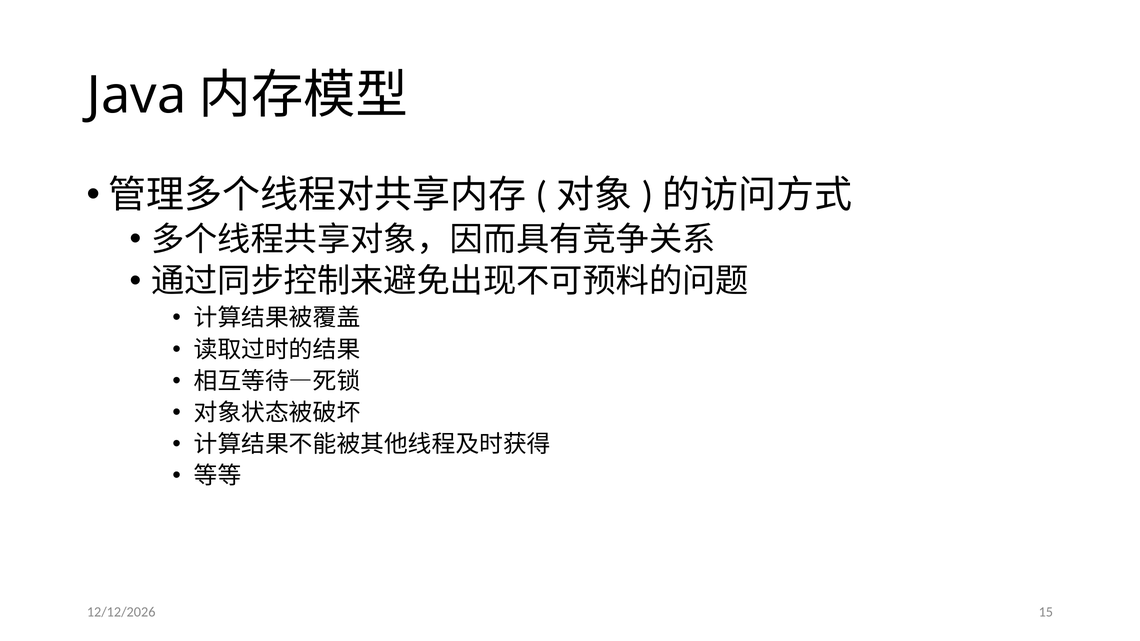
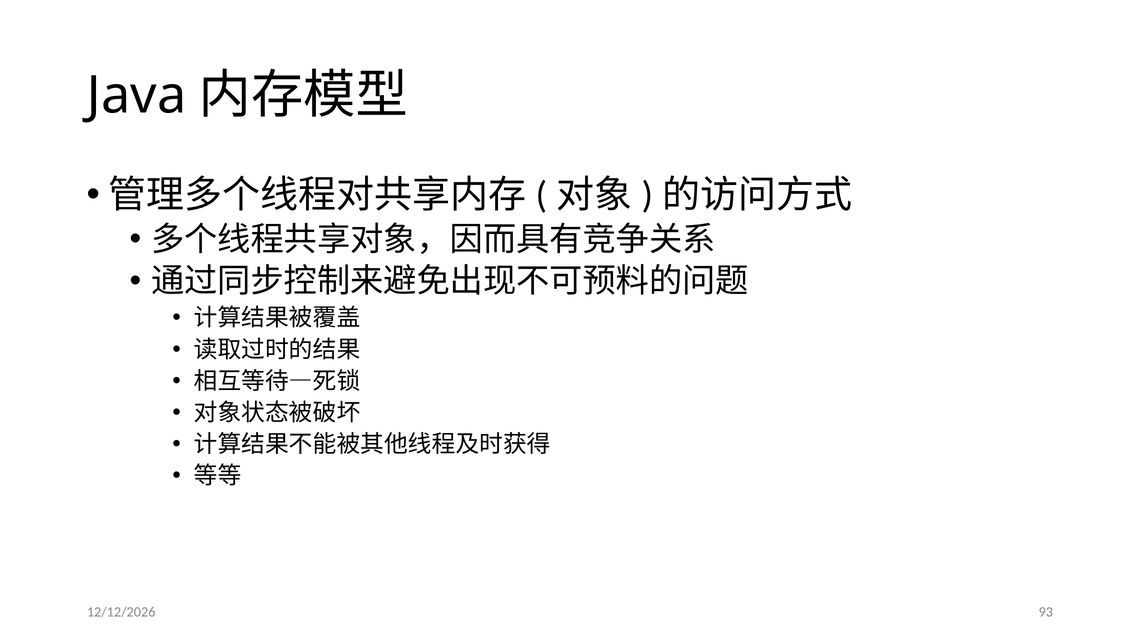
15: 15 -> 93 (1046, 612)
